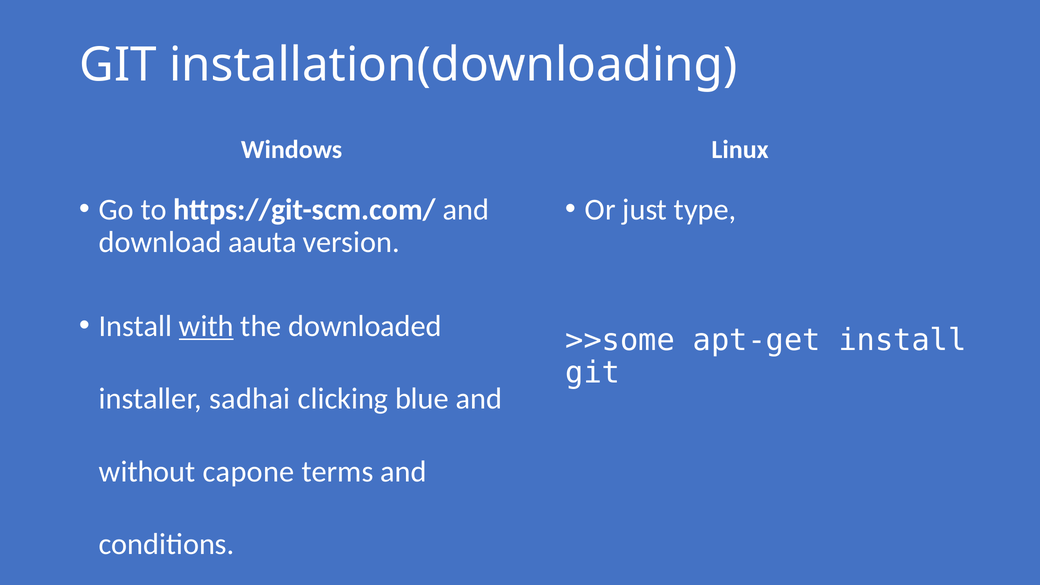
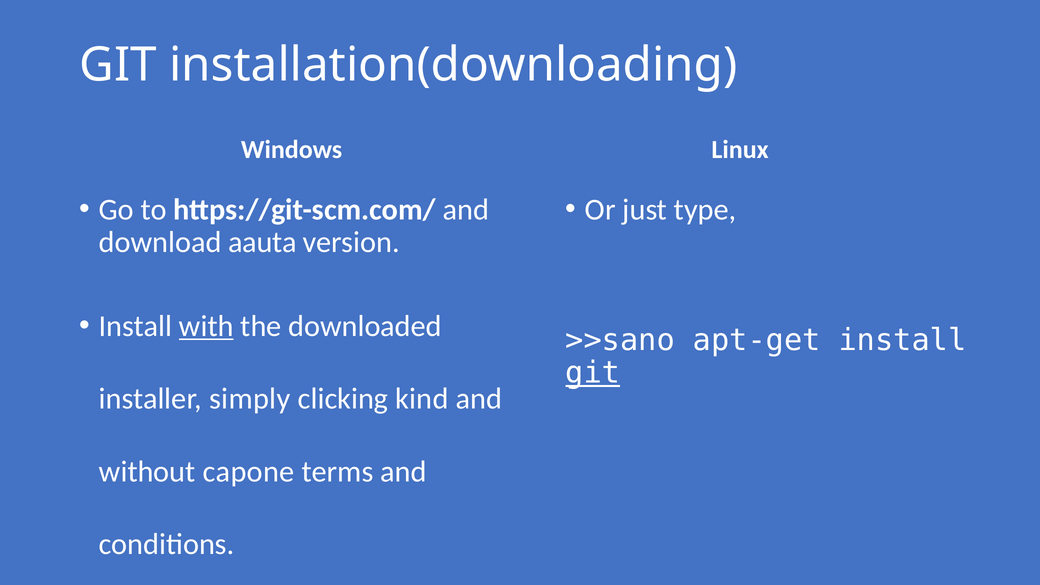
>>some: >>some -> >>sano (620, 340)
git underline: none -> present (593, 373)
sadhai: sadhai -> simply (250, 399)
blue: blue -> kind (422, 399)
